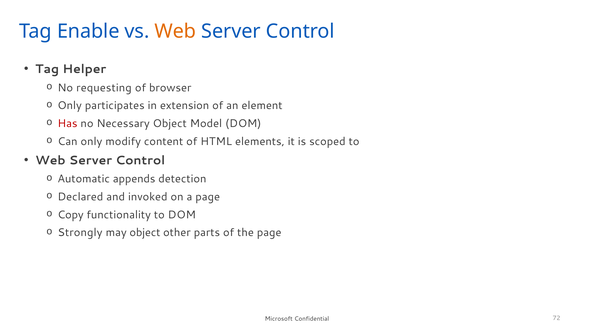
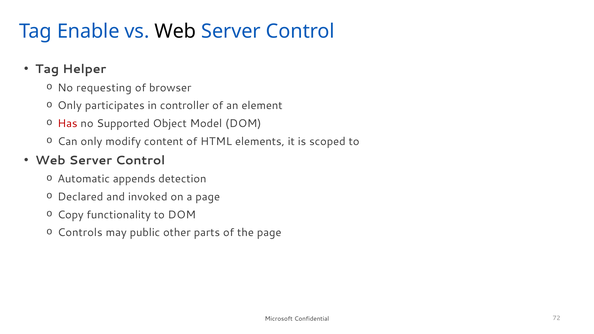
Web colour: orange -> black (175, 31)
extension: extension -> controller (185, 106)
Necessary: Necessary -> Supported (123, 124)
Strongly: Strongly -> Controls (80, 233)
may object: object -> public (145, 233)
